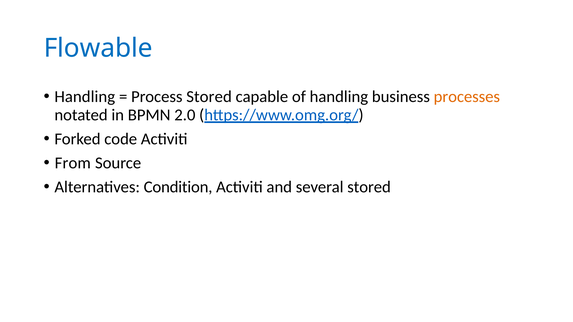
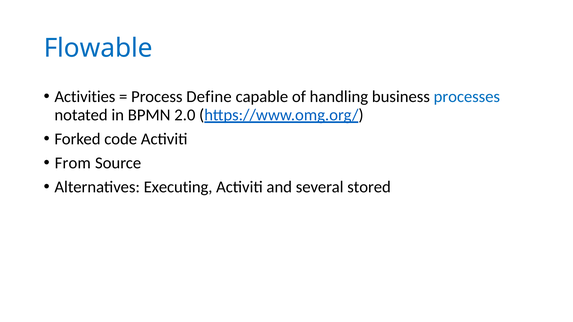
Handling: Handling -> Activities (85, 97)
Process Stored: Stored -> Define (209, 97)
processes colour: orange -> blue (467, 97)
Condition: Condition -> Executing (178, 187)
